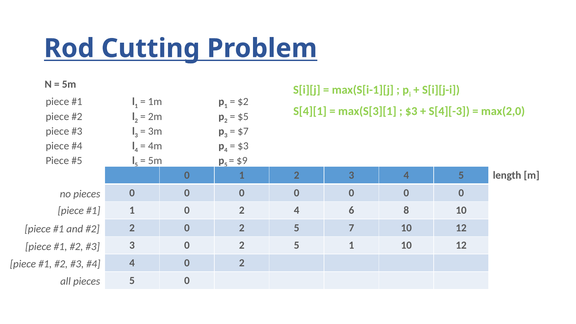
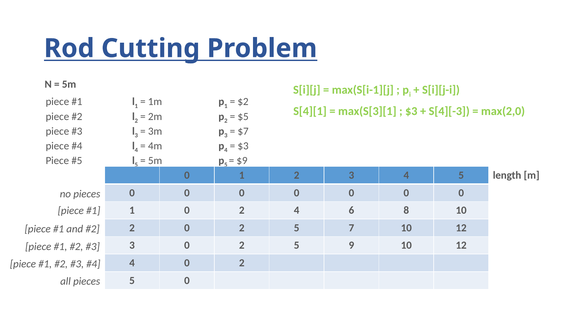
5 1: 1 -> 9 (351, 245)
